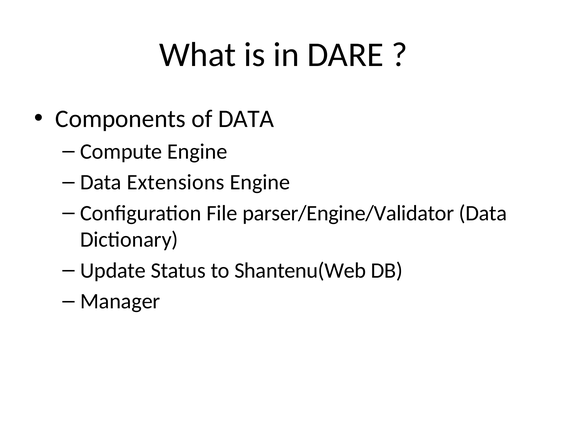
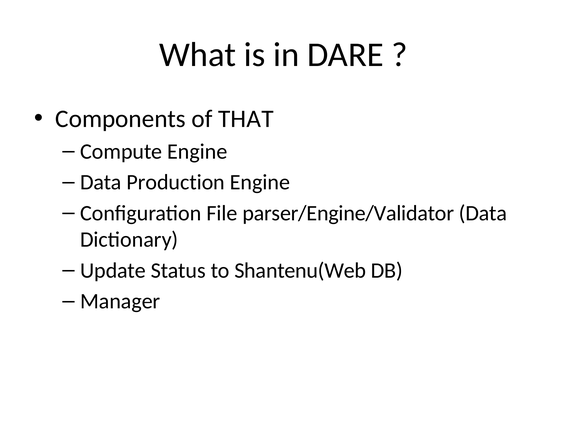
of DATA: DATA -> THAT (246, 119)
Extensions: Extensions -> Production (176, 182)
